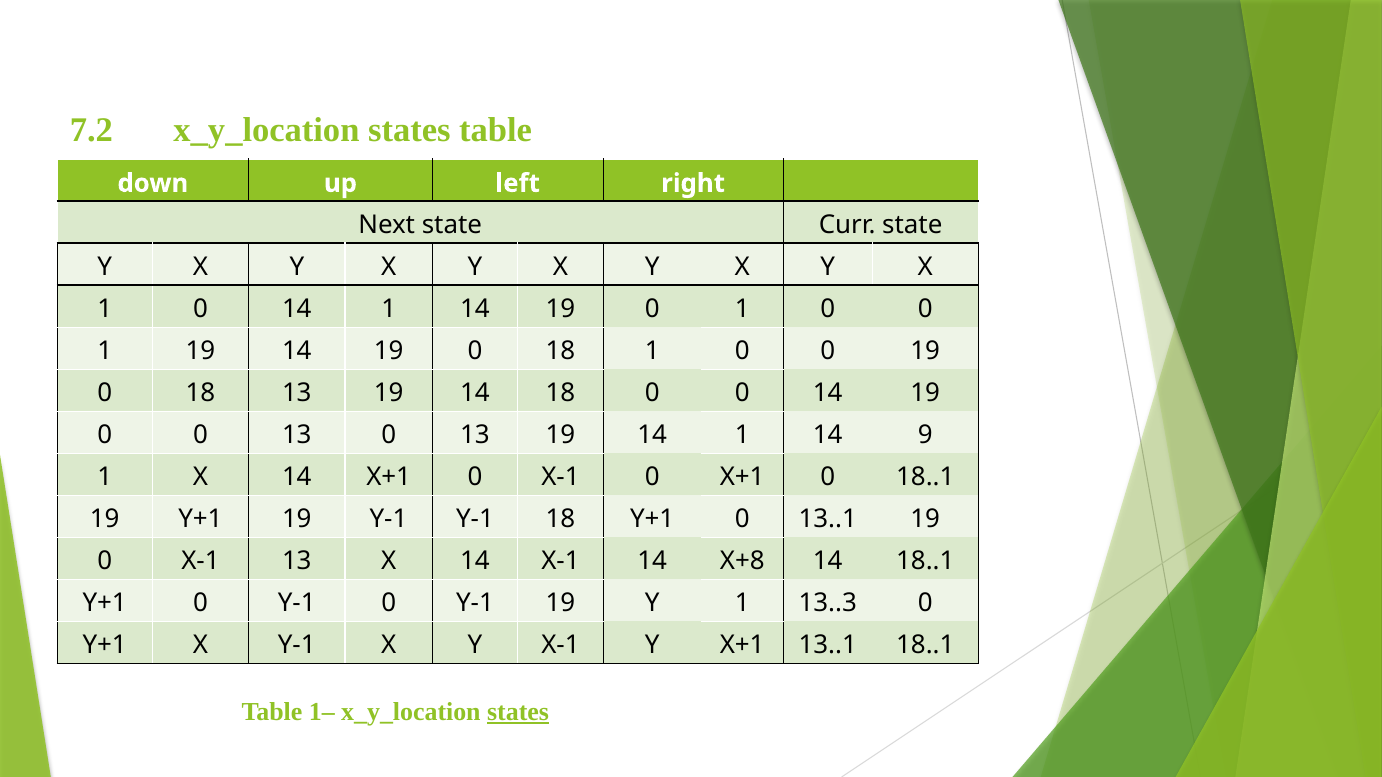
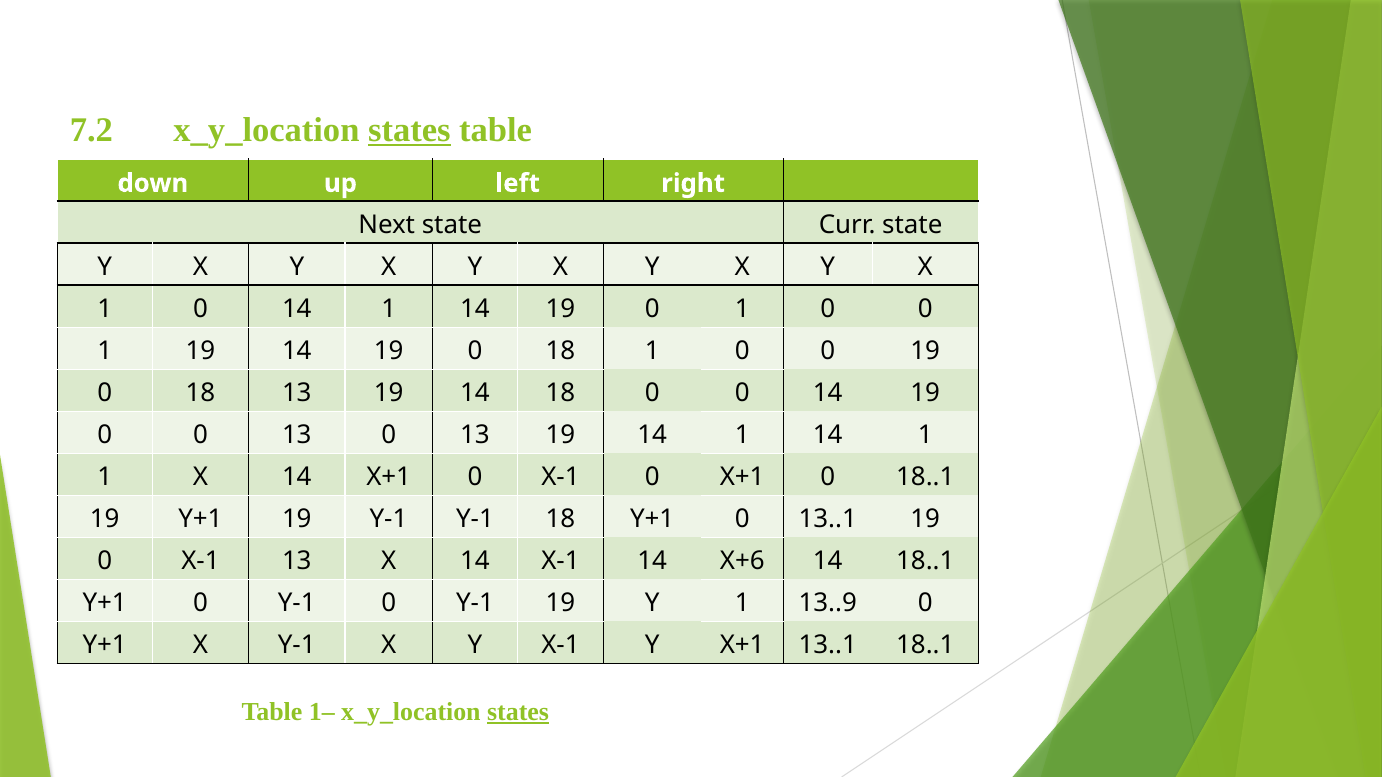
states underline: none -> present (409, 130)
1 14 9: 9 -> 1 (925, 436)
X+8: X+8 -> X+6 (742, 562)
3: 3 -> 9 (849, 604)
